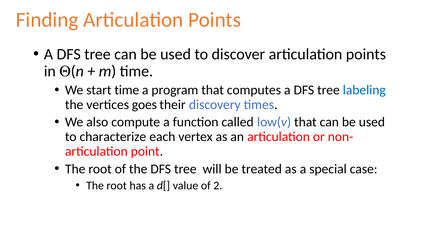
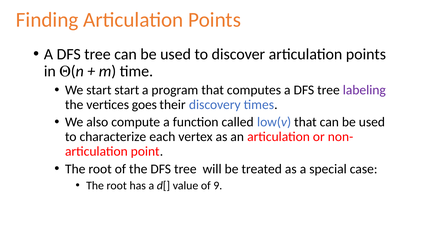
start time: time -> start (127, 90)
labeling colour: blue -> purple (364, 90)
2: 2 -> 9 (218, 185)
